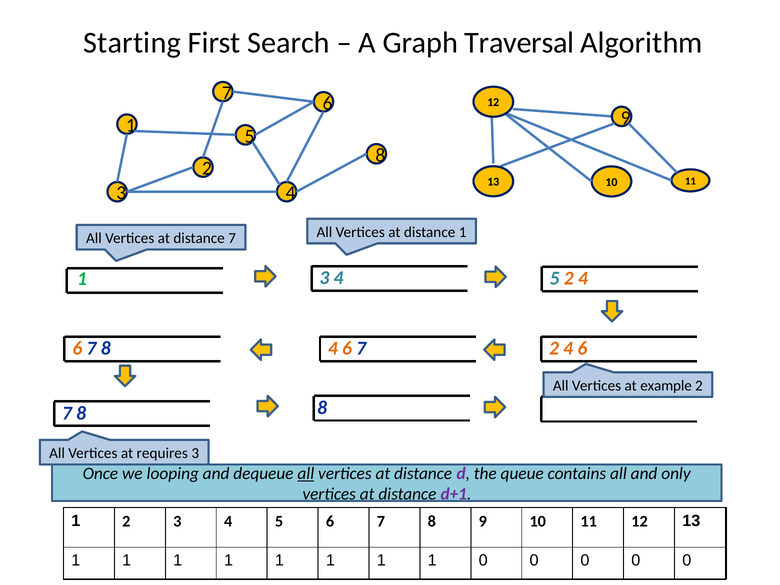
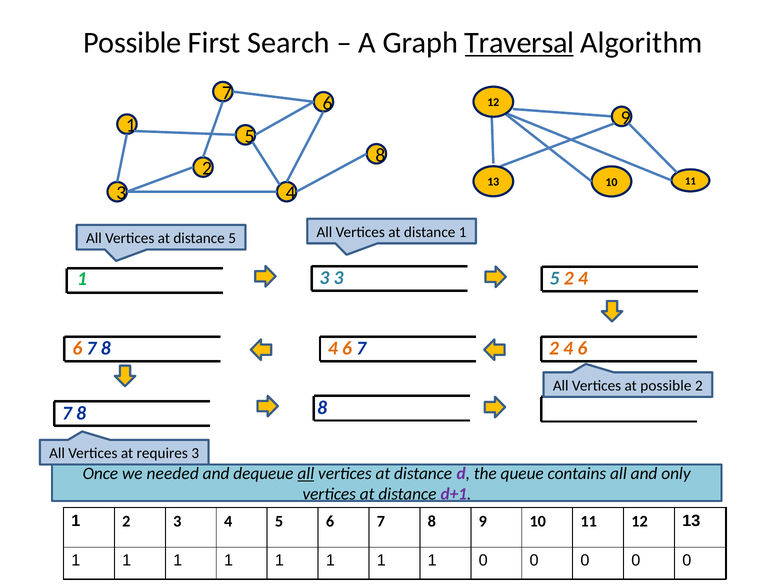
Starting: Starting -> Possible (132, 43)
Traversal underline: none -> present (519, 43)
distance 7: 7 -> 5 (232, 238)
1 3 4: 4 -> 3 (339, 278)
at example: example -> possible (666, 386)
looping: looping -> needed (173, 473)
